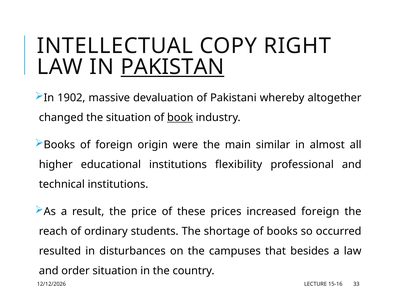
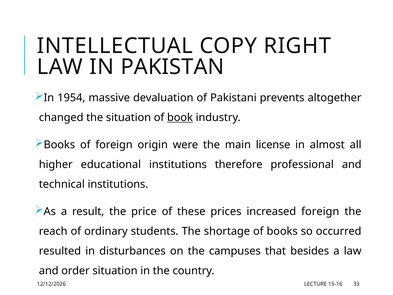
PAKISTAN underline: present -> none (172, 67)
1902: 1902 -> 1954 (71, 98)
whereby: whereby -> prevents (282, 98)
similar: similar -> license (273, 145)
flexibility: flexibility -> therefore (239, 164)
